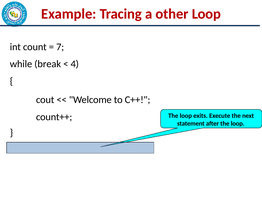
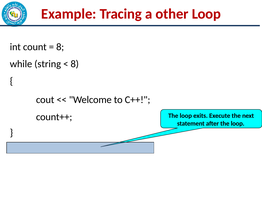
7: 7 -> 8 (60, 47)
break: break -> string (48, 64)
4: 4 -> 8 (75, 64)
